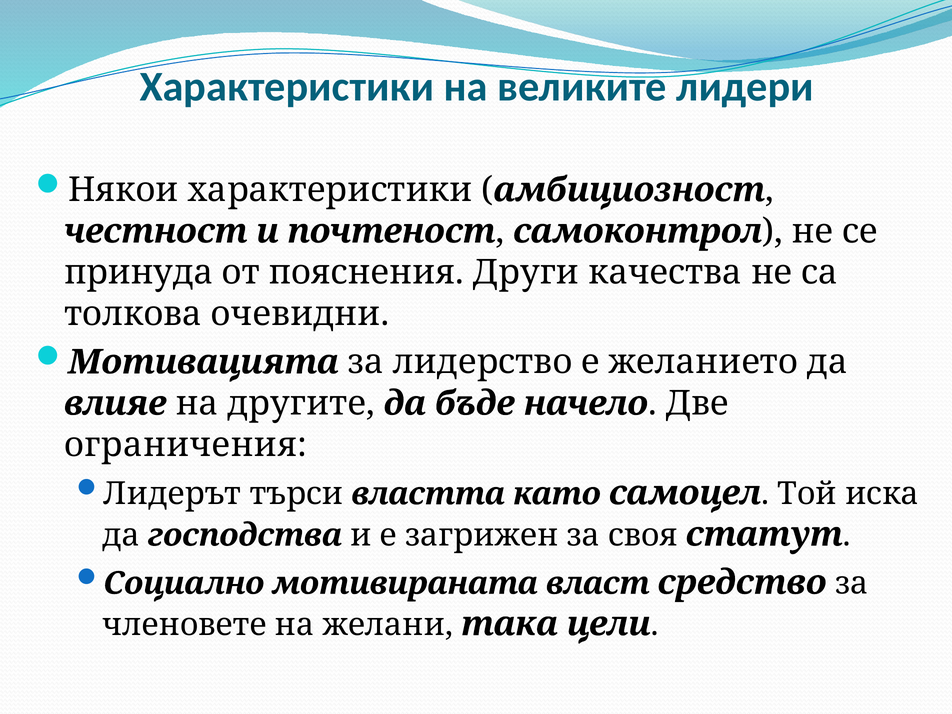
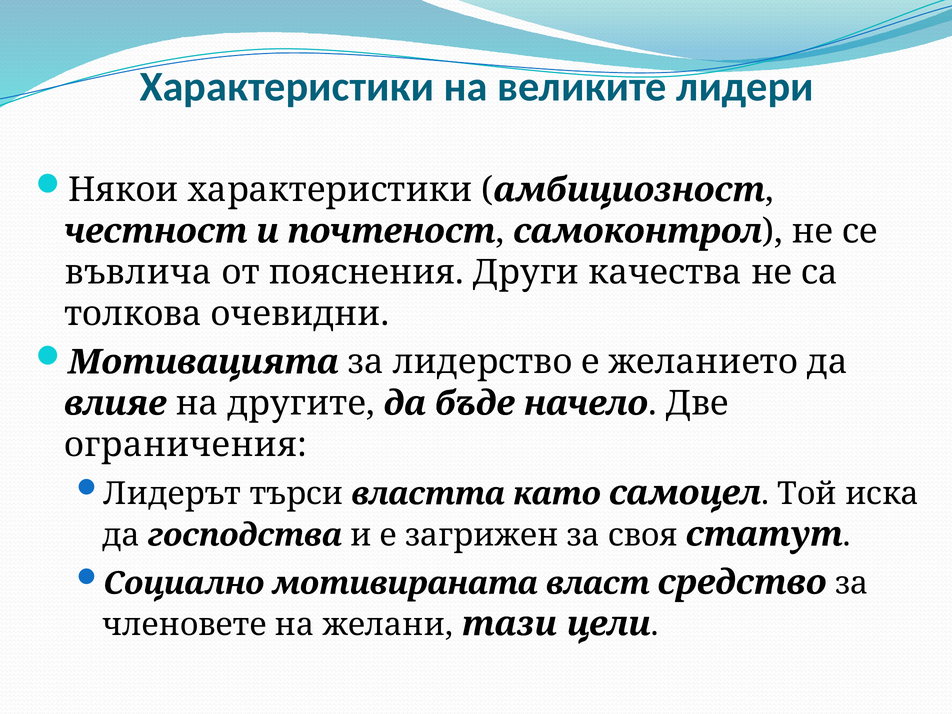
принуда: принуда -> въвлича (138, 273)
така: така -> тази (509, 624)
